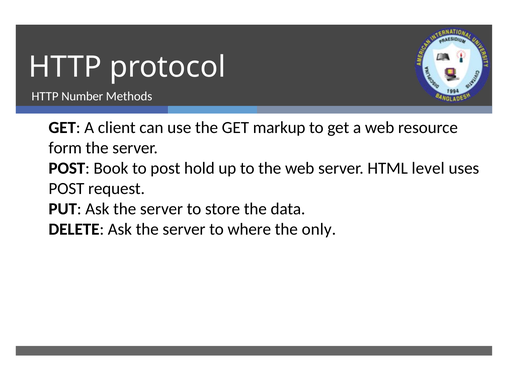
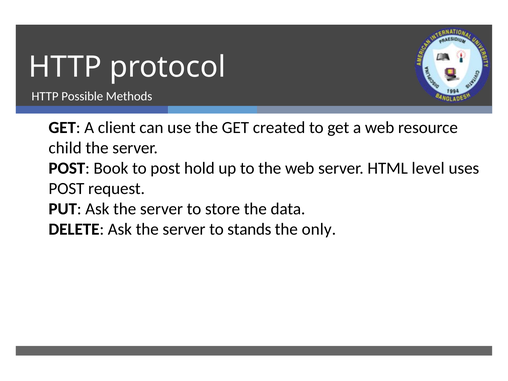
Number: Number -> Possible (82, 96)
markup: markup -> created (279, 128)
form: form -> child (65, 148)
where: where -> stands (249, 229)
